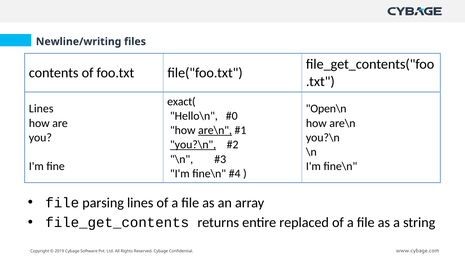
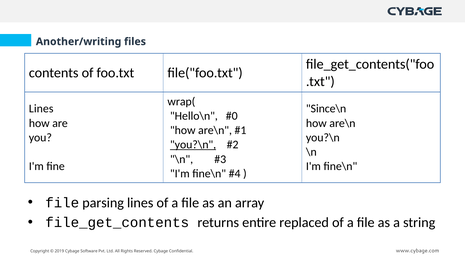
Newline/writing: Newline/writing -> Another/writing (79, 42)
exact(: exact( -> wrap( (181, 101)
Open\n: Open\n -> Since\n (326, 109)
are\n underline: present -> none (215, 130)
